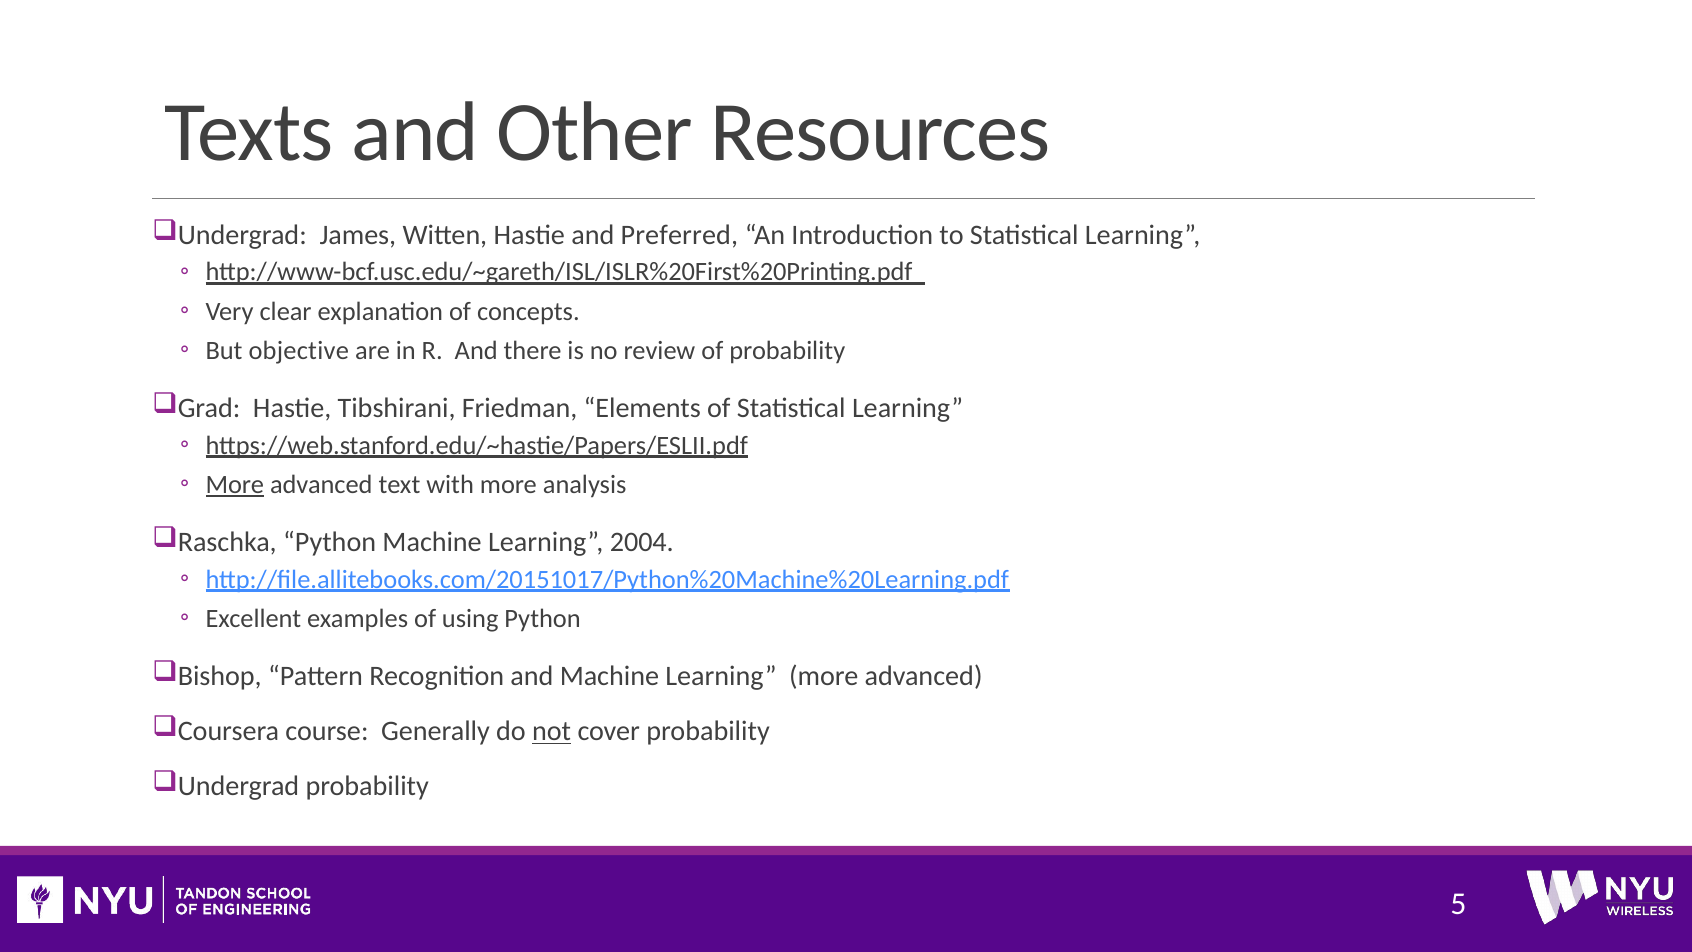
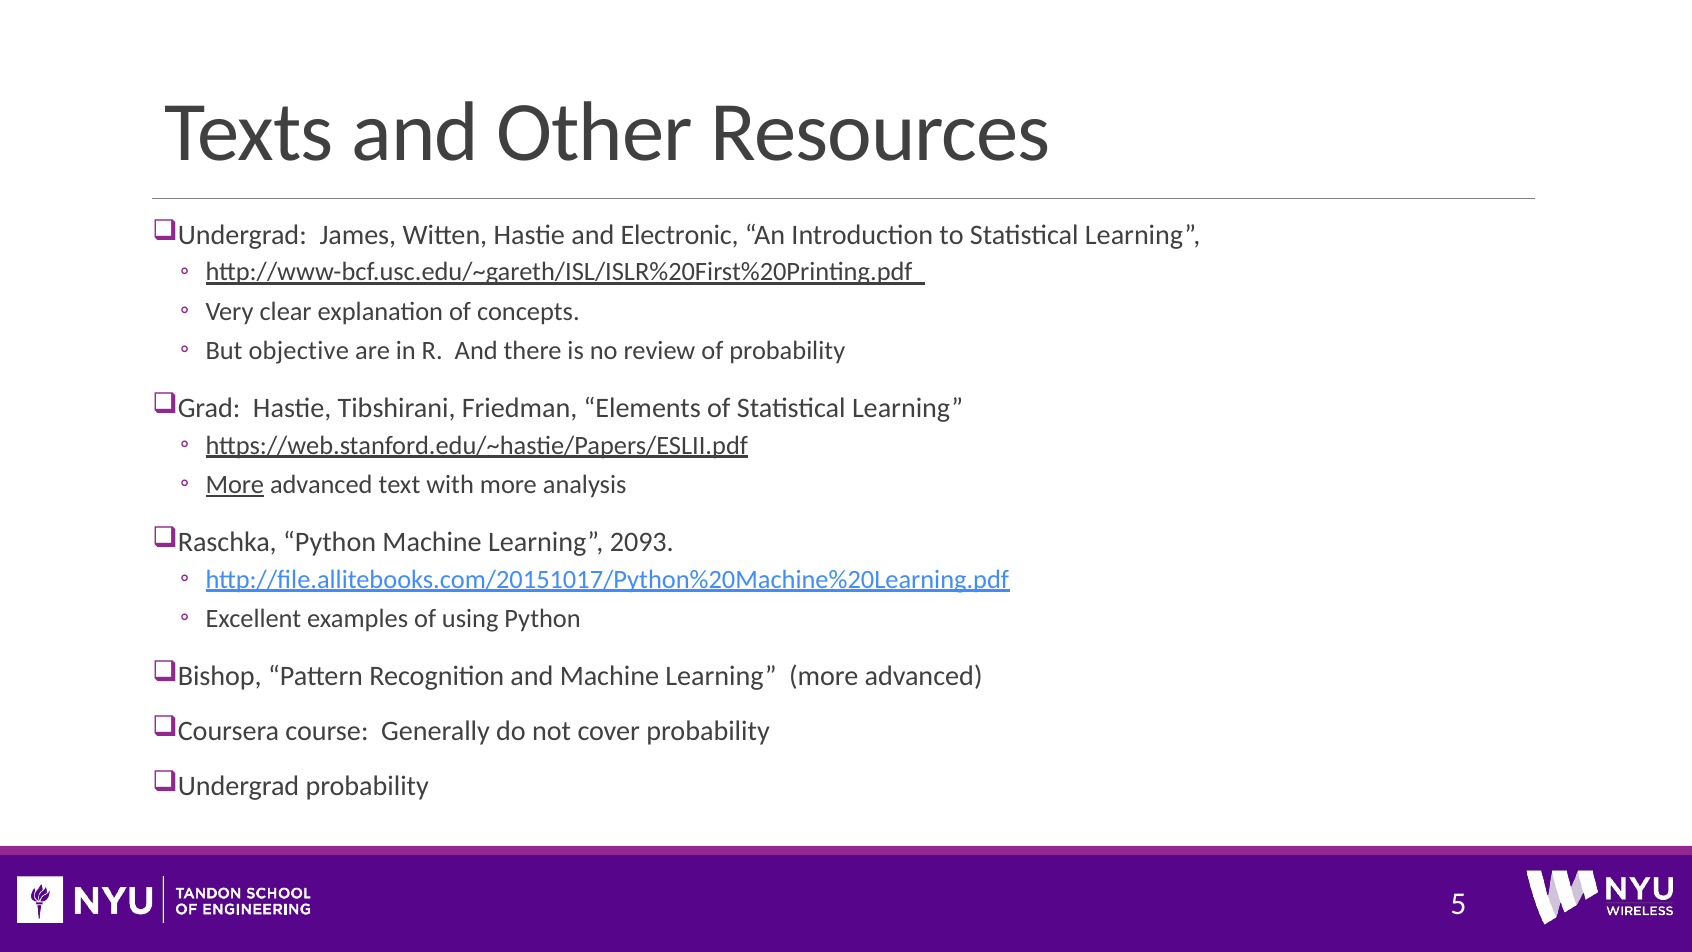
Preferred: Preferred -> Electronic (680, 235)
2004: 2004 -> 2093 (642, 542)
not underline: present -> none (552, 731)
